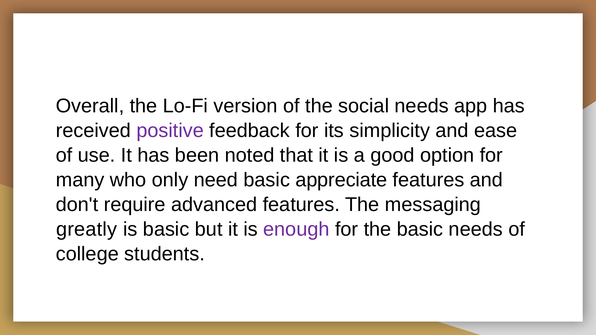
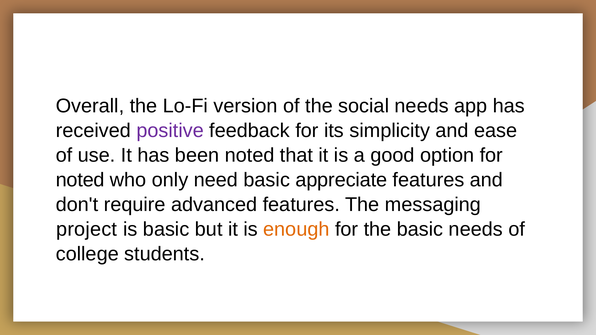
many: many -> noted (80, 180)
greatly: greatly -> project (87, 229)
enough colour: purple -> orange (296, 229)
